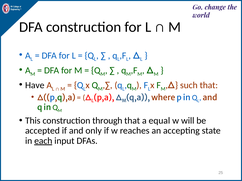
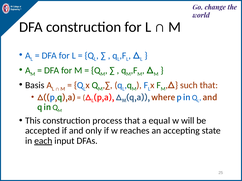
Have: Have -> Basis (35, 86)
through: through -> process (107, 121)
